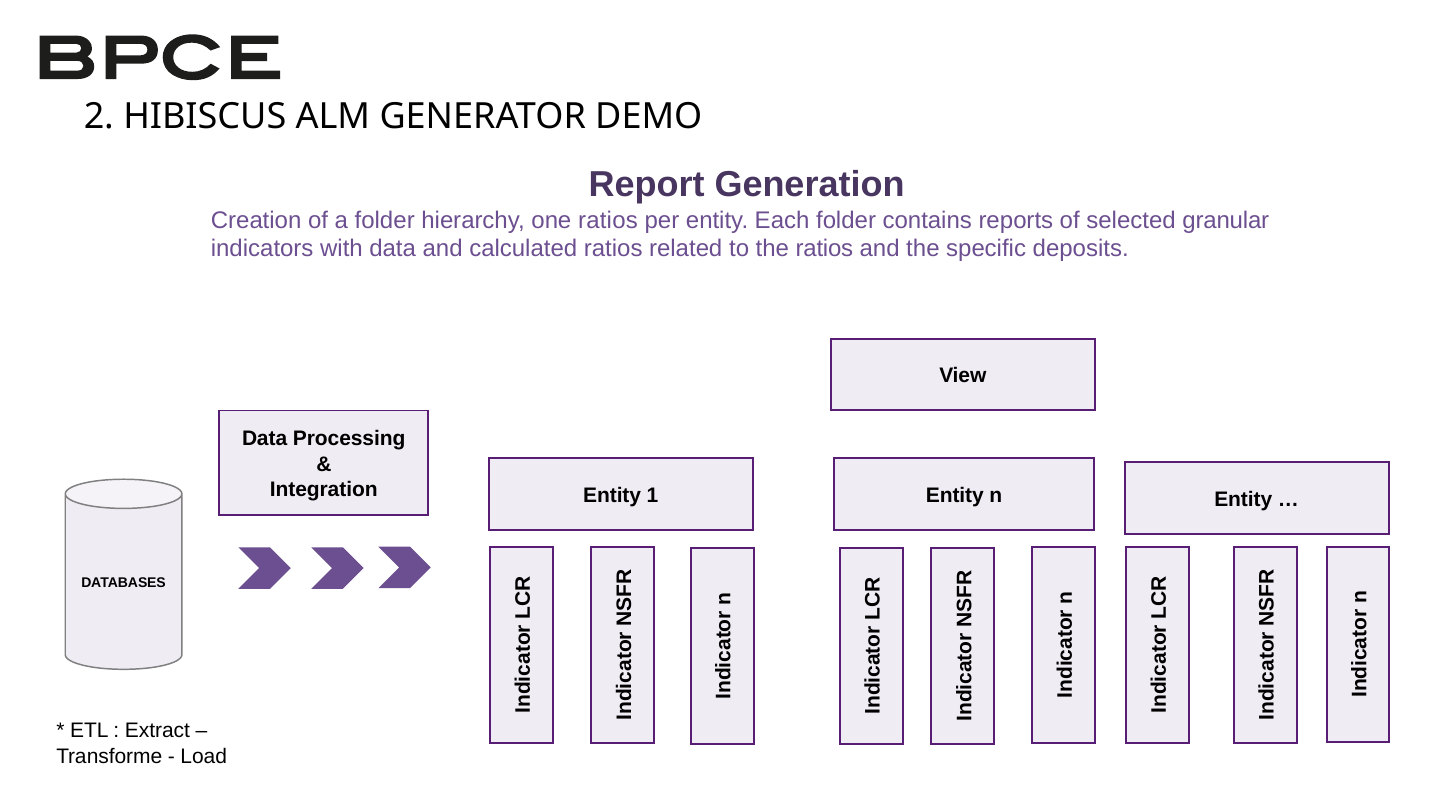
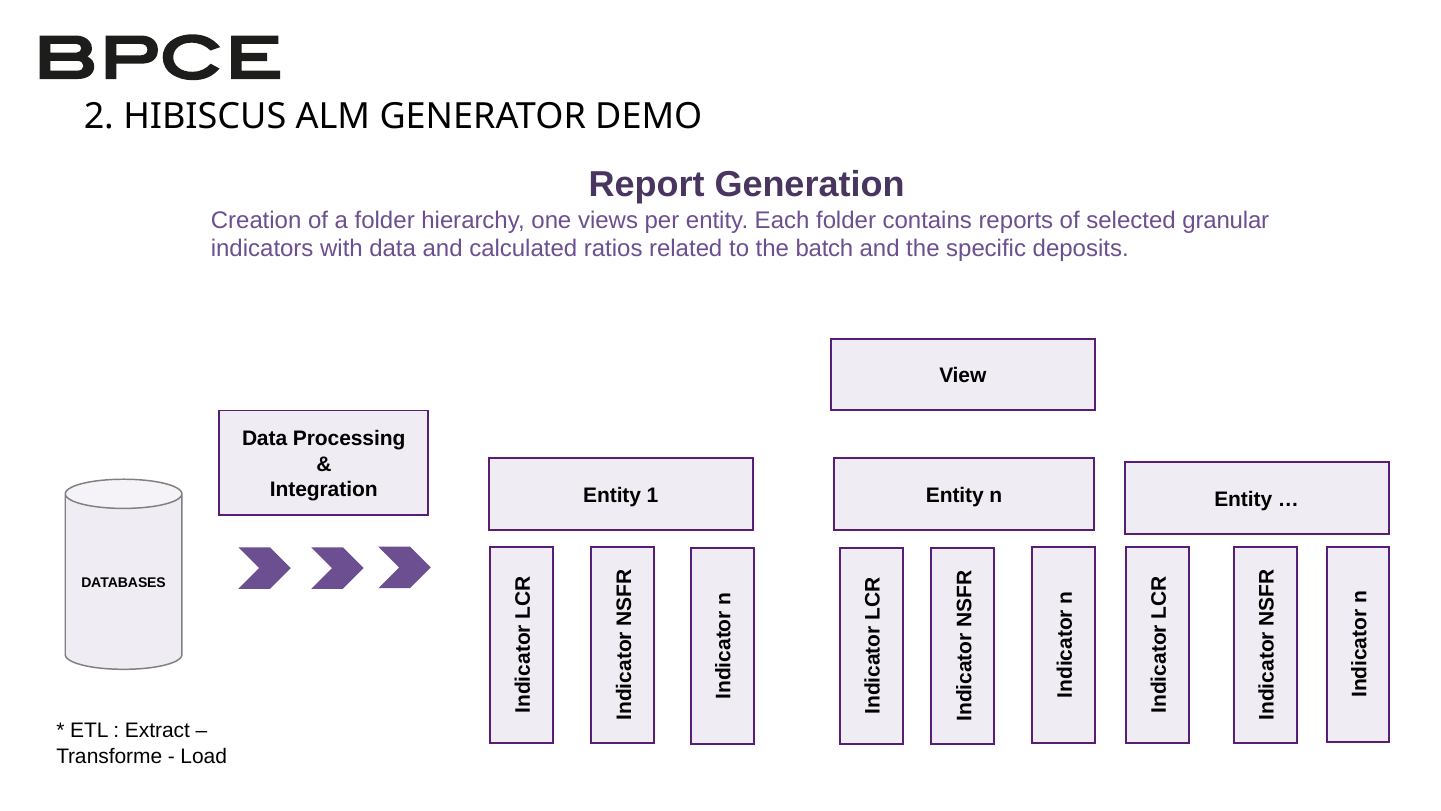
one ratios: ratios -> views (608, 220)
the ratios: ratios -> batch (824, 249)
